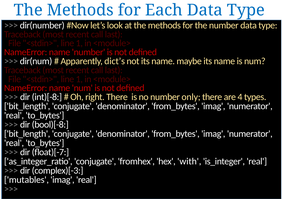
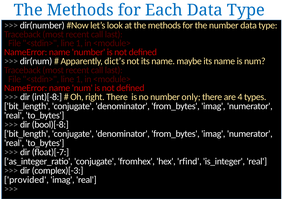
with: with -> rfind (189, 162)
mutables: mutables -> provided (26, 180)
